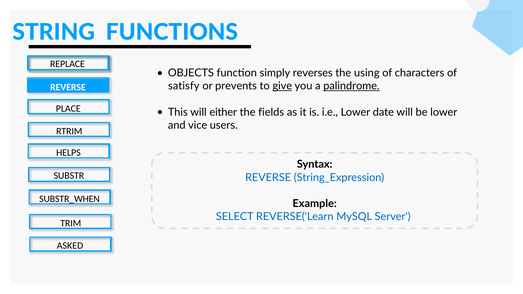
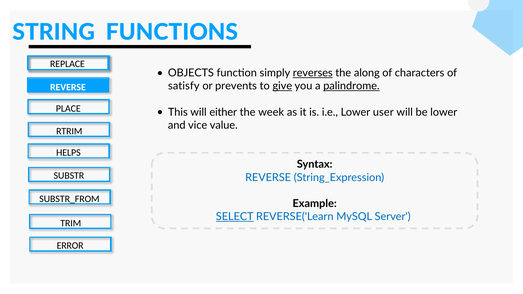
reverses underline: none -> present (313, 73)
using: using -> along (367, 73)
fields: fields -> week (271, 112)
date: date -> user (383, 112)
users: users -> value (224, 125)
SUBSTR_WHEN: SUBSTR_WHEN -> SUBSTR_FROM (69, 199)
SELECT underline: none -> present (235, 217)
ASKED: ASKED -> ERROR (70, 246)
